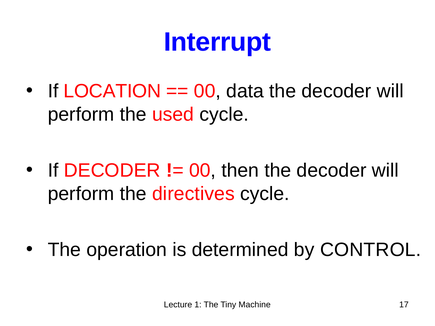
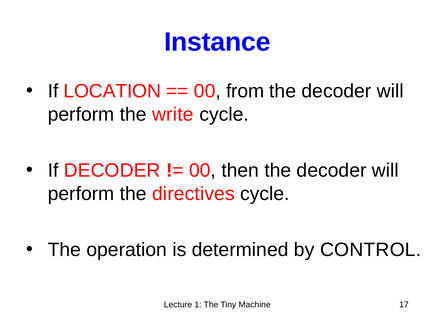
Interrupt: Interrupt -> Instance (217, 42)
data: data -> from (245, 91)
used: used -> write (173, 115)
